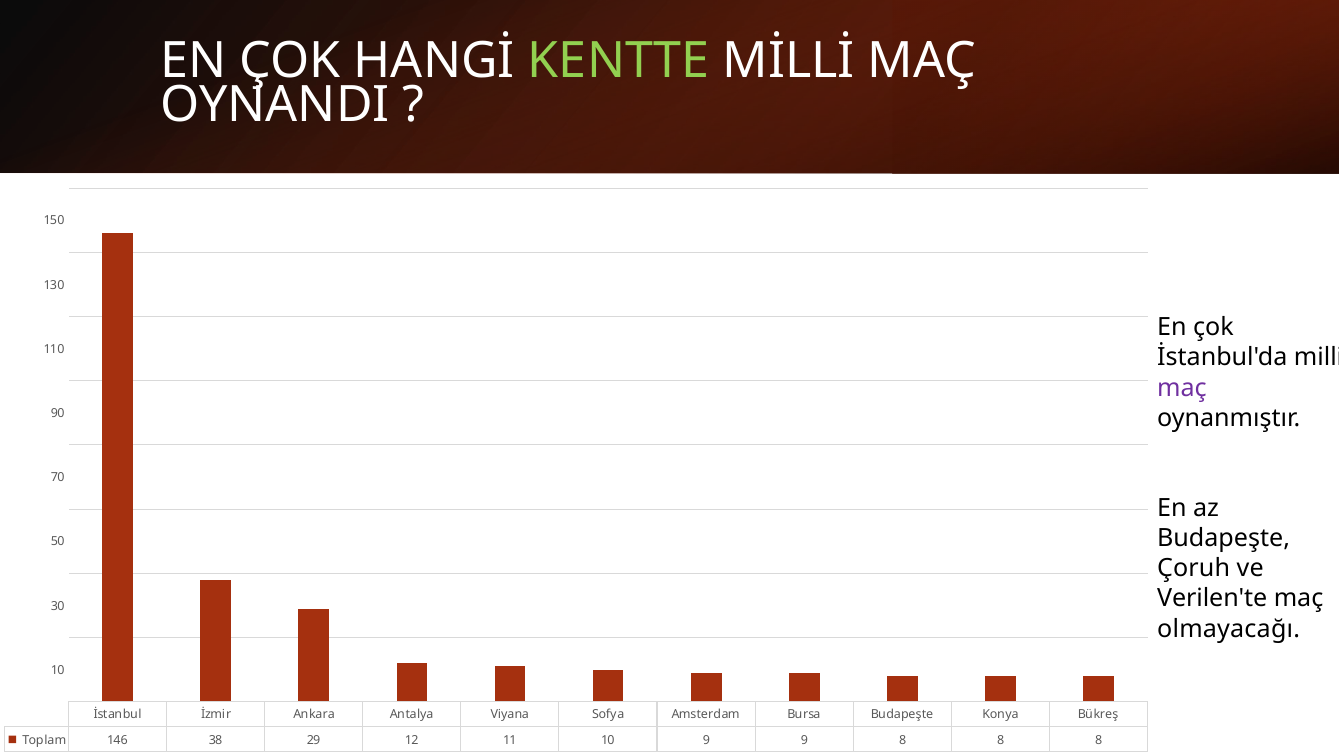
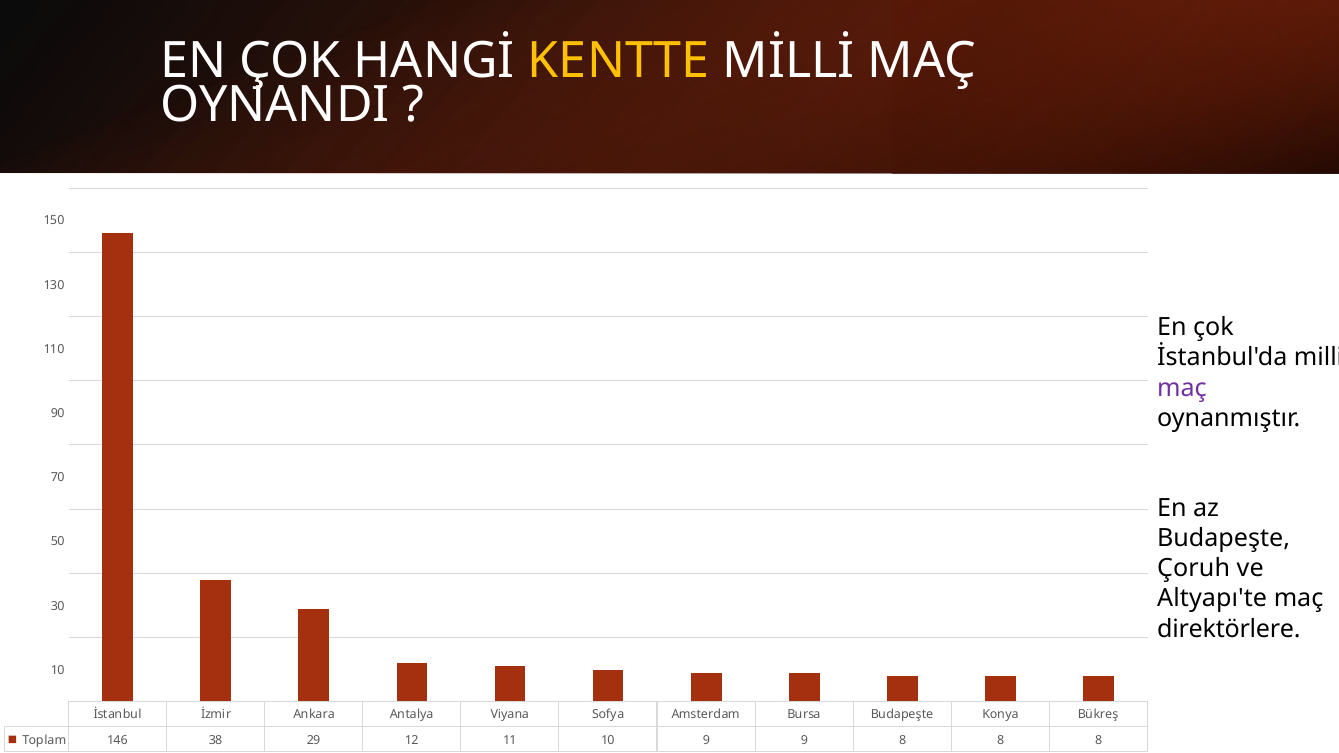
KENTTE colour: light green -> yellow (619, 61)
Verilen'te: Verilen'te -> Altyapı'te (1212, 599)
olmayacağı: olmayacağı -> direktörlere (1229, 629)
